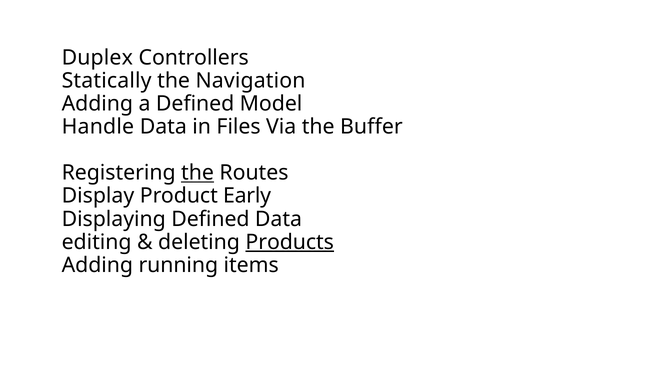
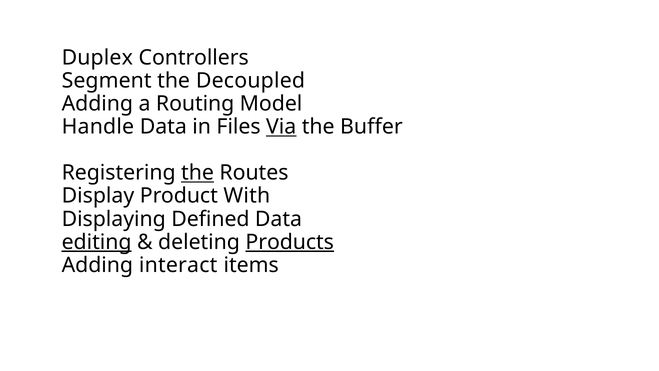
Statically: Statically -> Segment (107, 81)
Navigation: Navigation -> Decoupled (250, 81)
a Defined: Defined -> Routing (195, 104)
Via underline: none -> present (281, 127)
Early: Early -> With (247, 196)
editing underline: none -> present (97, 242)
running: running -> interact (178, 265)
